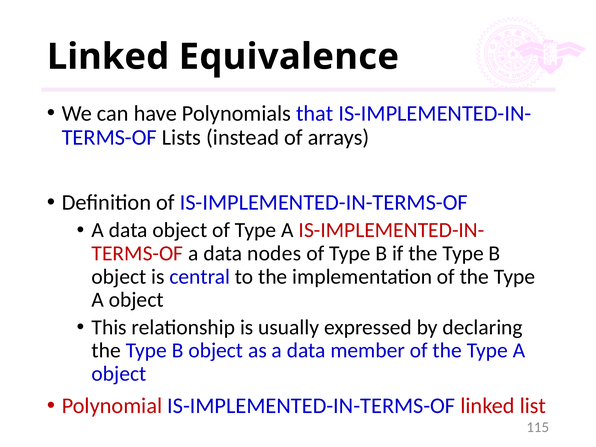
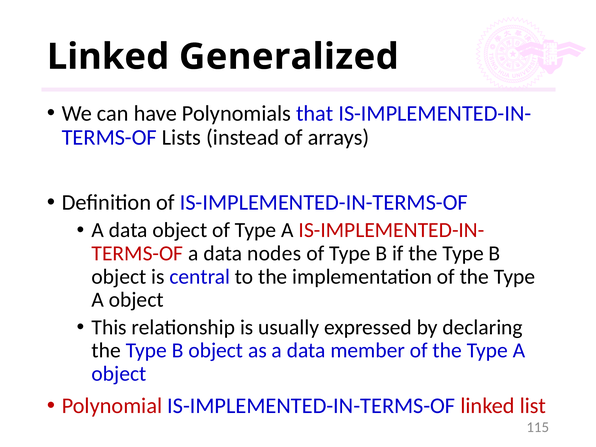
Equivalence: Equivalence -> Generalized (289, 57)
